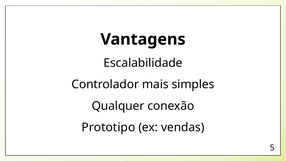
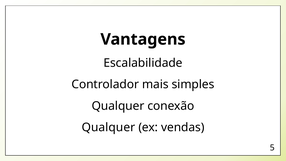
Prototipo: Prototipo -> Qualquer (108, 127)
